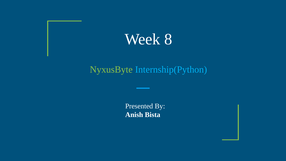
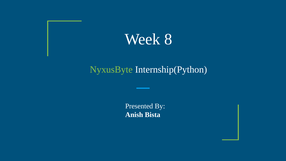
Internship(Python colour: light blue -> white (171, 69)
